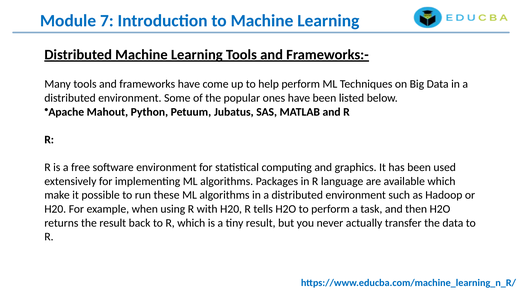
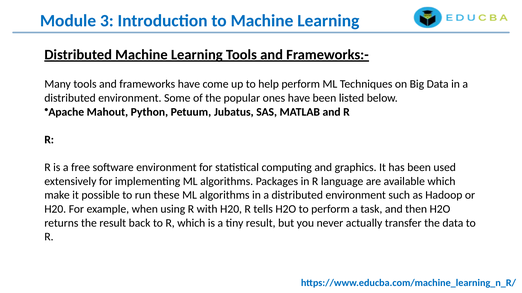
7: 7 -> 3 (107, 21)
